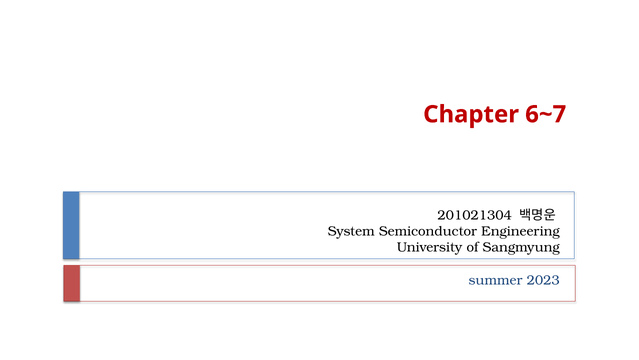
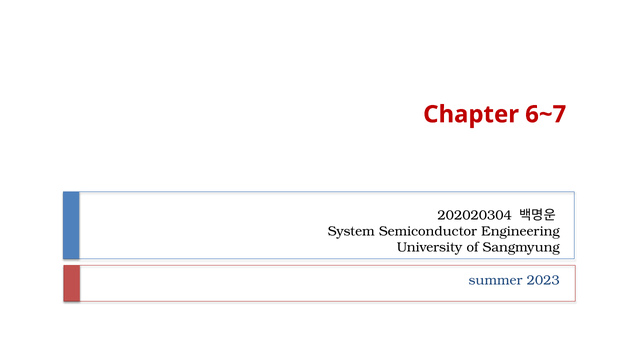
201021304: 201021304 -> 202020304 (475, 215)
